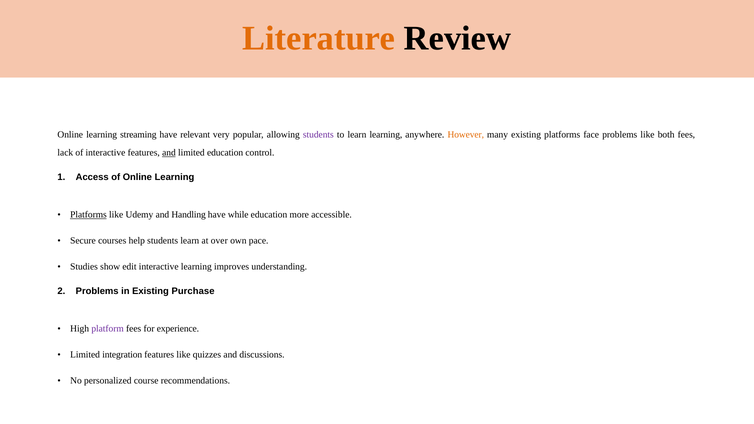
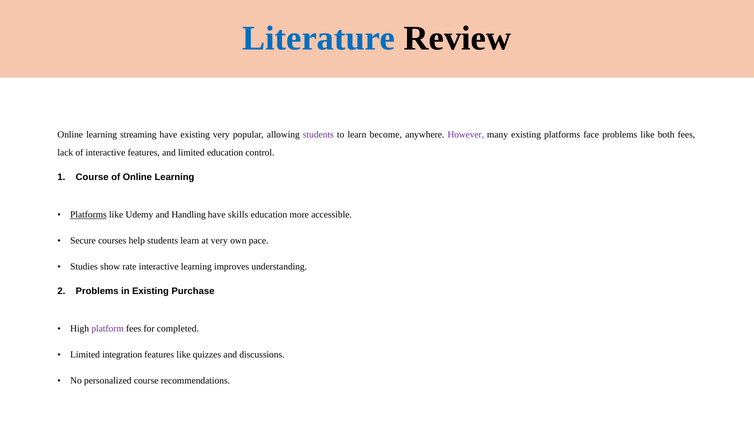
Literature colour: orange -> blue (319, 39)
have relevant: relevant -> existing (195, 135)
learn learning: learning -> become (386, 135)
However colour: orange -> purple (466, 135)
and underline: present -> none (169, 153)
1 Access: Access -> Course (92, 177)
while: while -> skills (238, 215)
at over: over -> very (219, 241)
edit: edit -> rate (129, 267)
experience: experience -> completed (178, 329)
